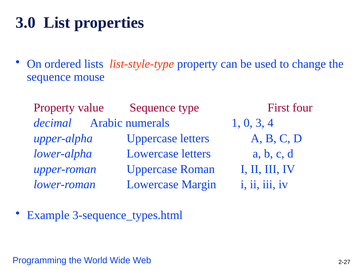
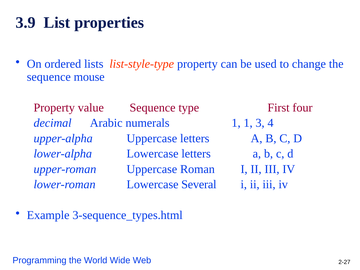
3.0: 3.0 -> 3.9 (26, 23)
1 0: 0 -> 1 (248, 123)
Margin: Margin -> Several (199, 184)
